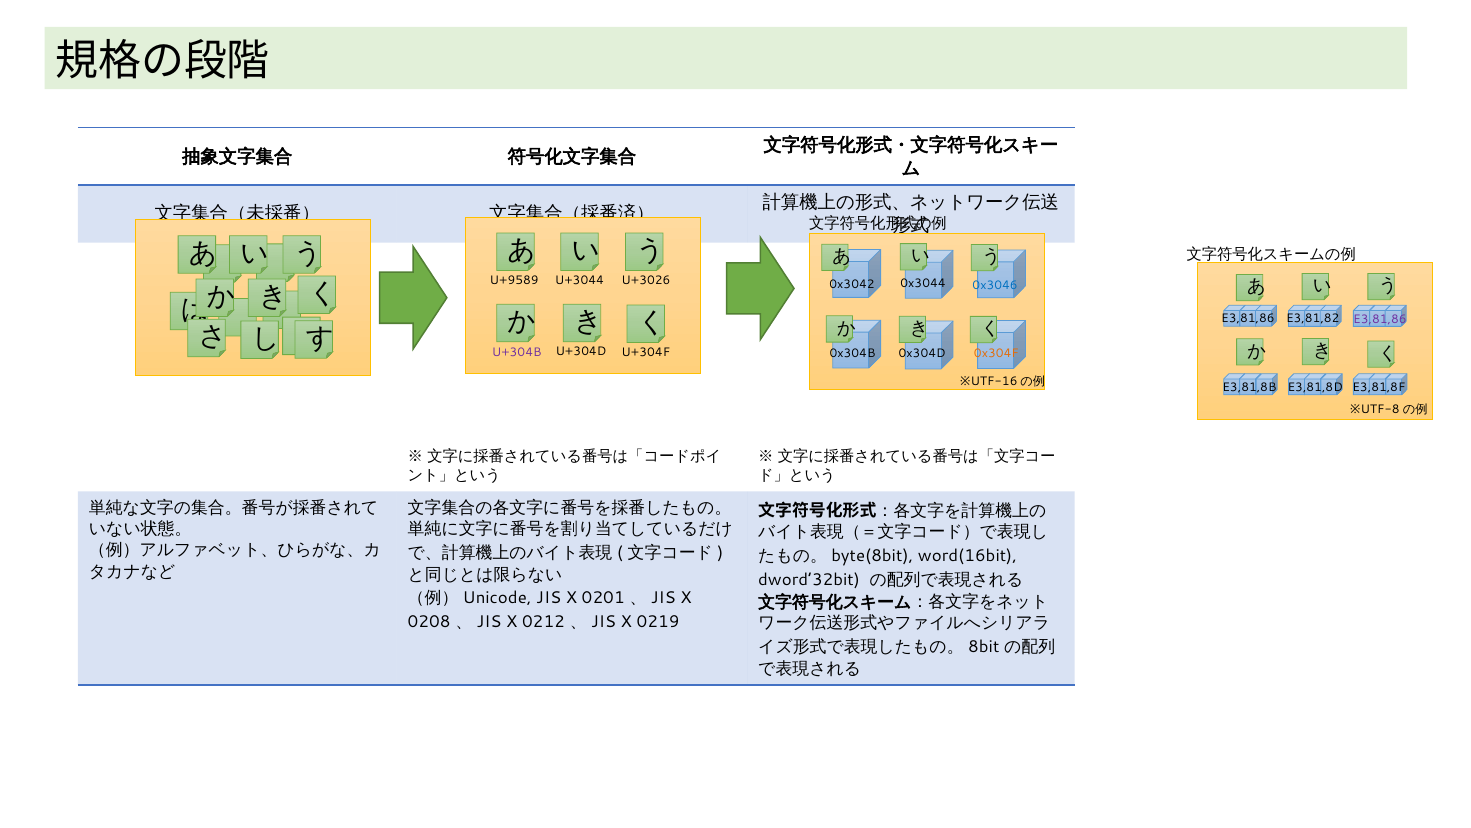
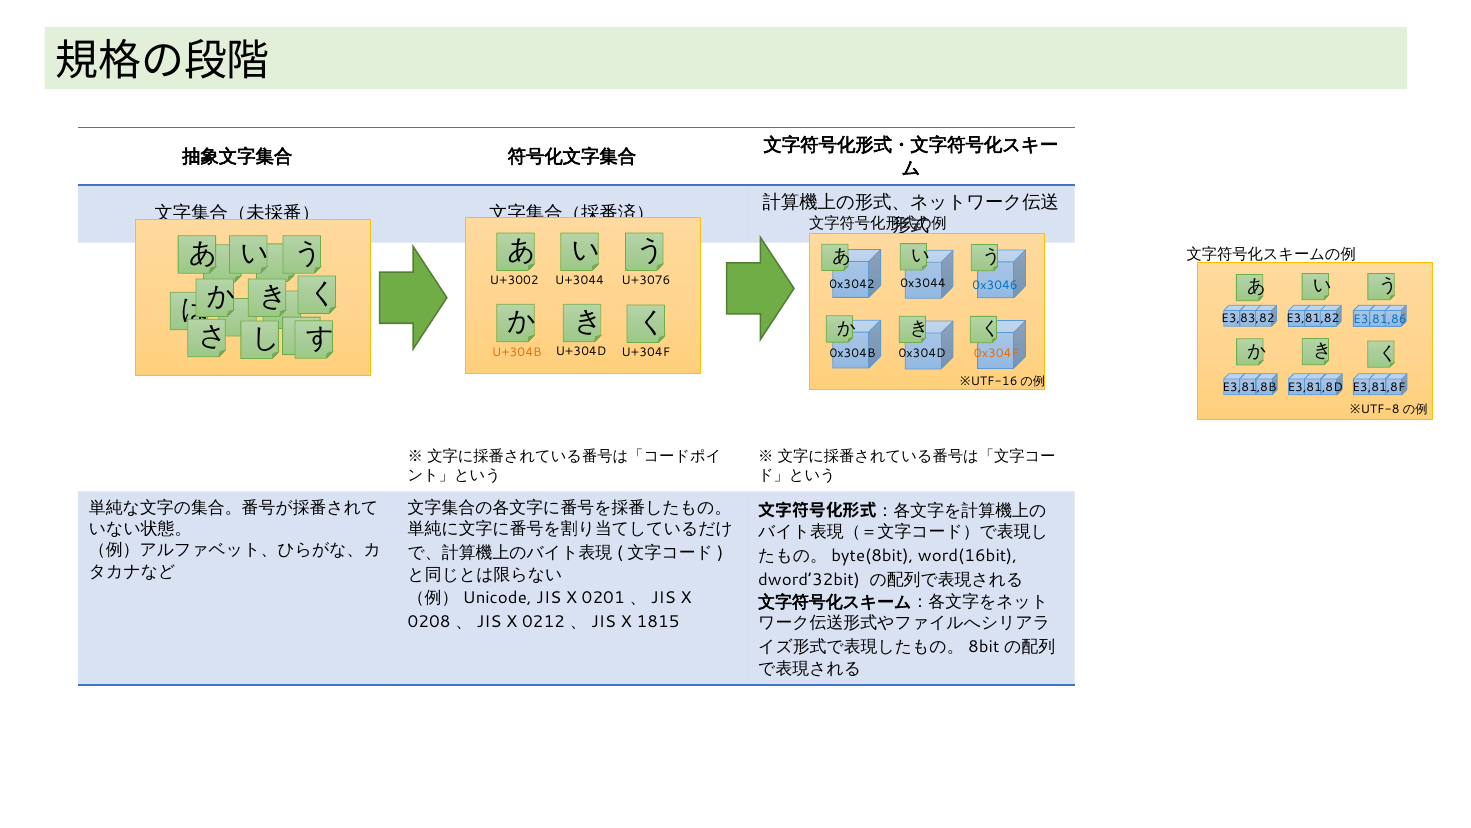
U+9589: U+9589 -> U+3002 (514, 280)
U+3026: U+3026 -> U+3076 (646, 280)
E3,81,86: E3,81,86 -> E3,83,82 (1248, 318)
E3,81,86 colour: purple -> blue (1380, 319)
U+304B colour: purple -> orange (517, 352)
0219: 0219 -> 1815 (658, 622)
